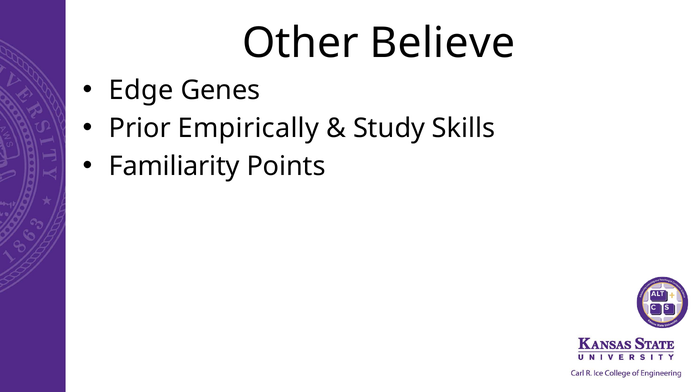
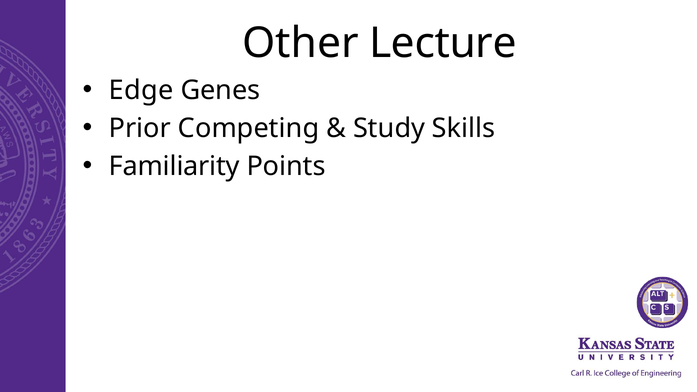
Believe: Believe -> Lecture (443, 43)
Empirically: Empirically -> Competing (249, 128)
